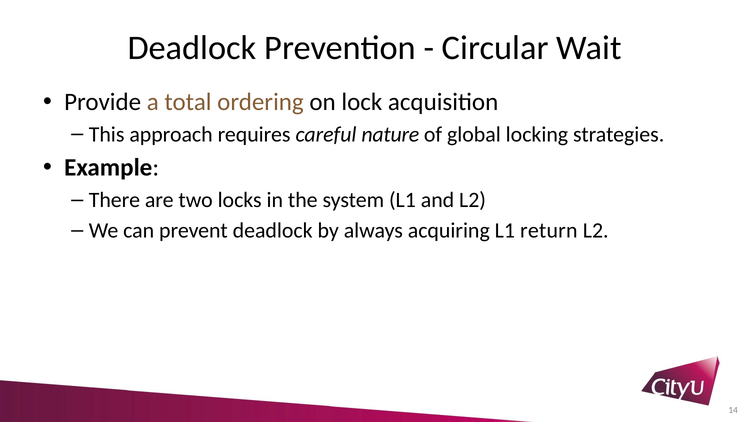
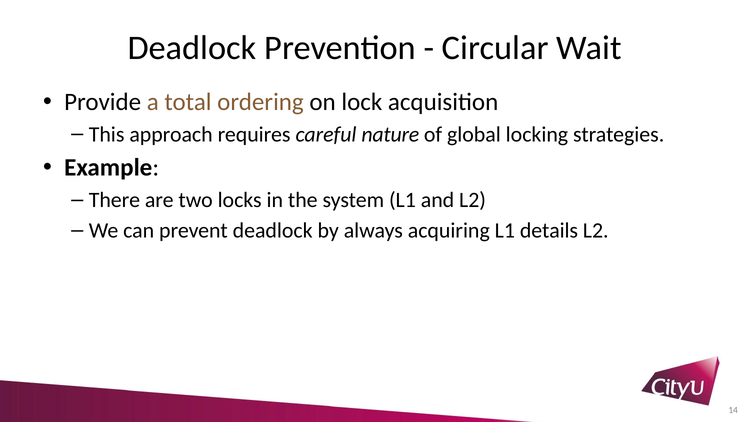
return: return -> details (549, 231)
